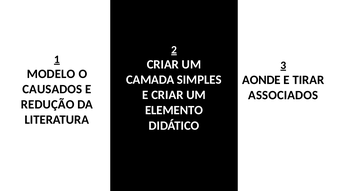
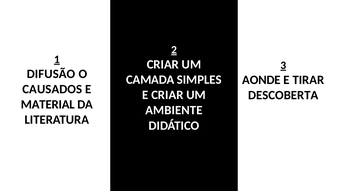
MODELO: MODELO -> DIFUSÃO (51, 74)
ASSOCIADOS: ASSOCIADOS -> DESCOBERTA (283, 95)
REDUÇÃO: REDUÇÃO -> MATERIAL (48, 104)
ELEMENTO: ELEMENTO -> AMBIENTE (174, 110)
